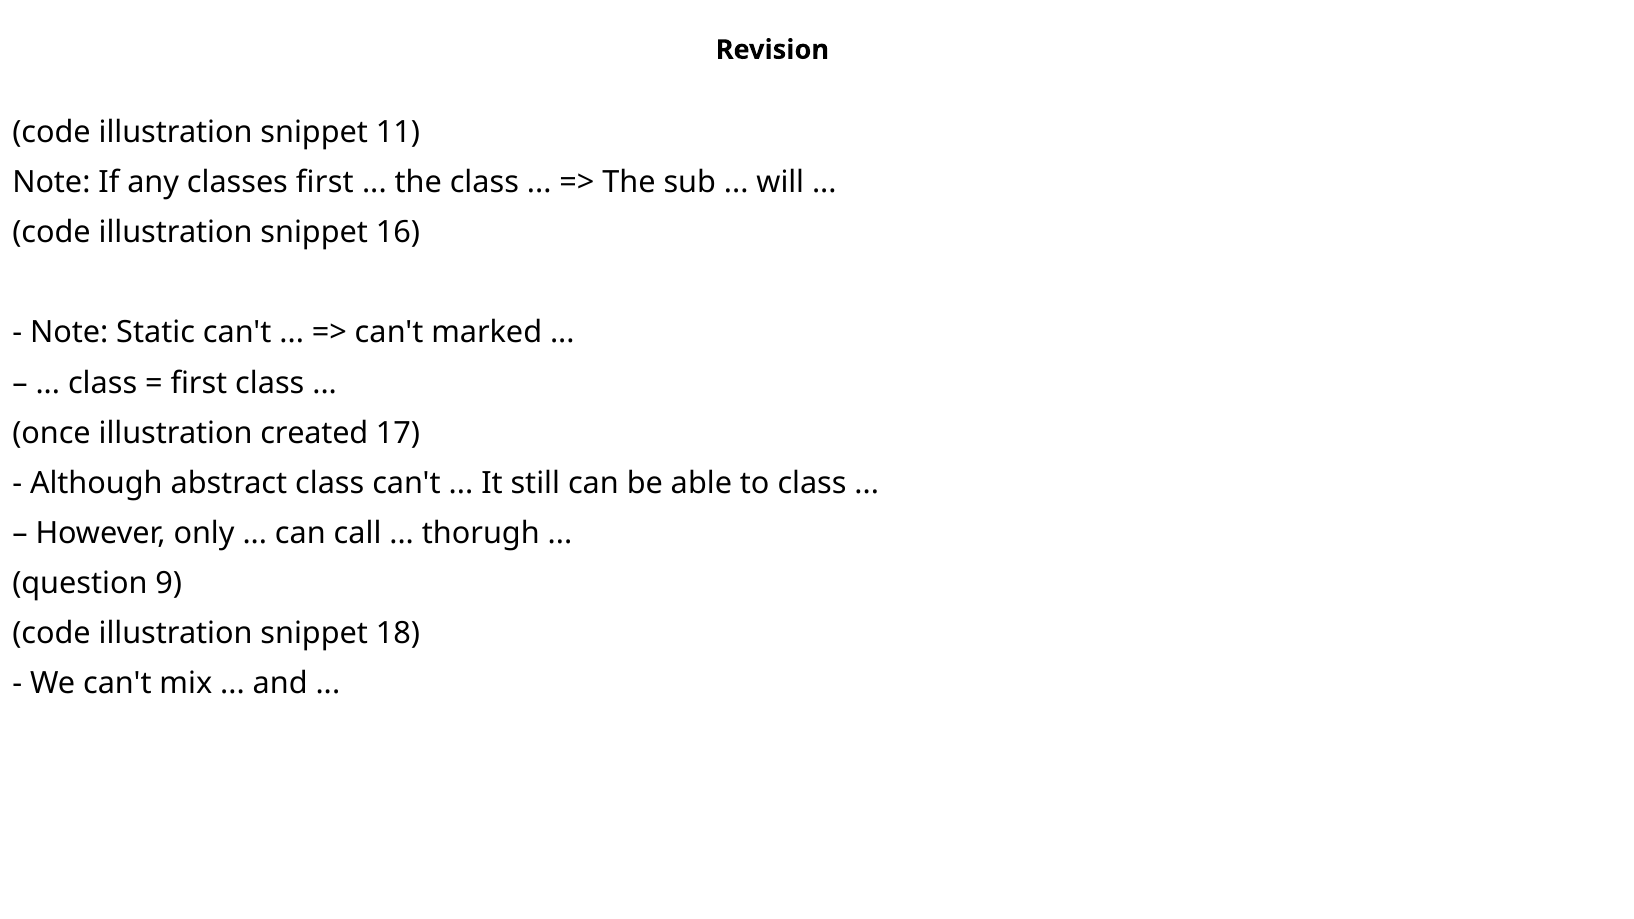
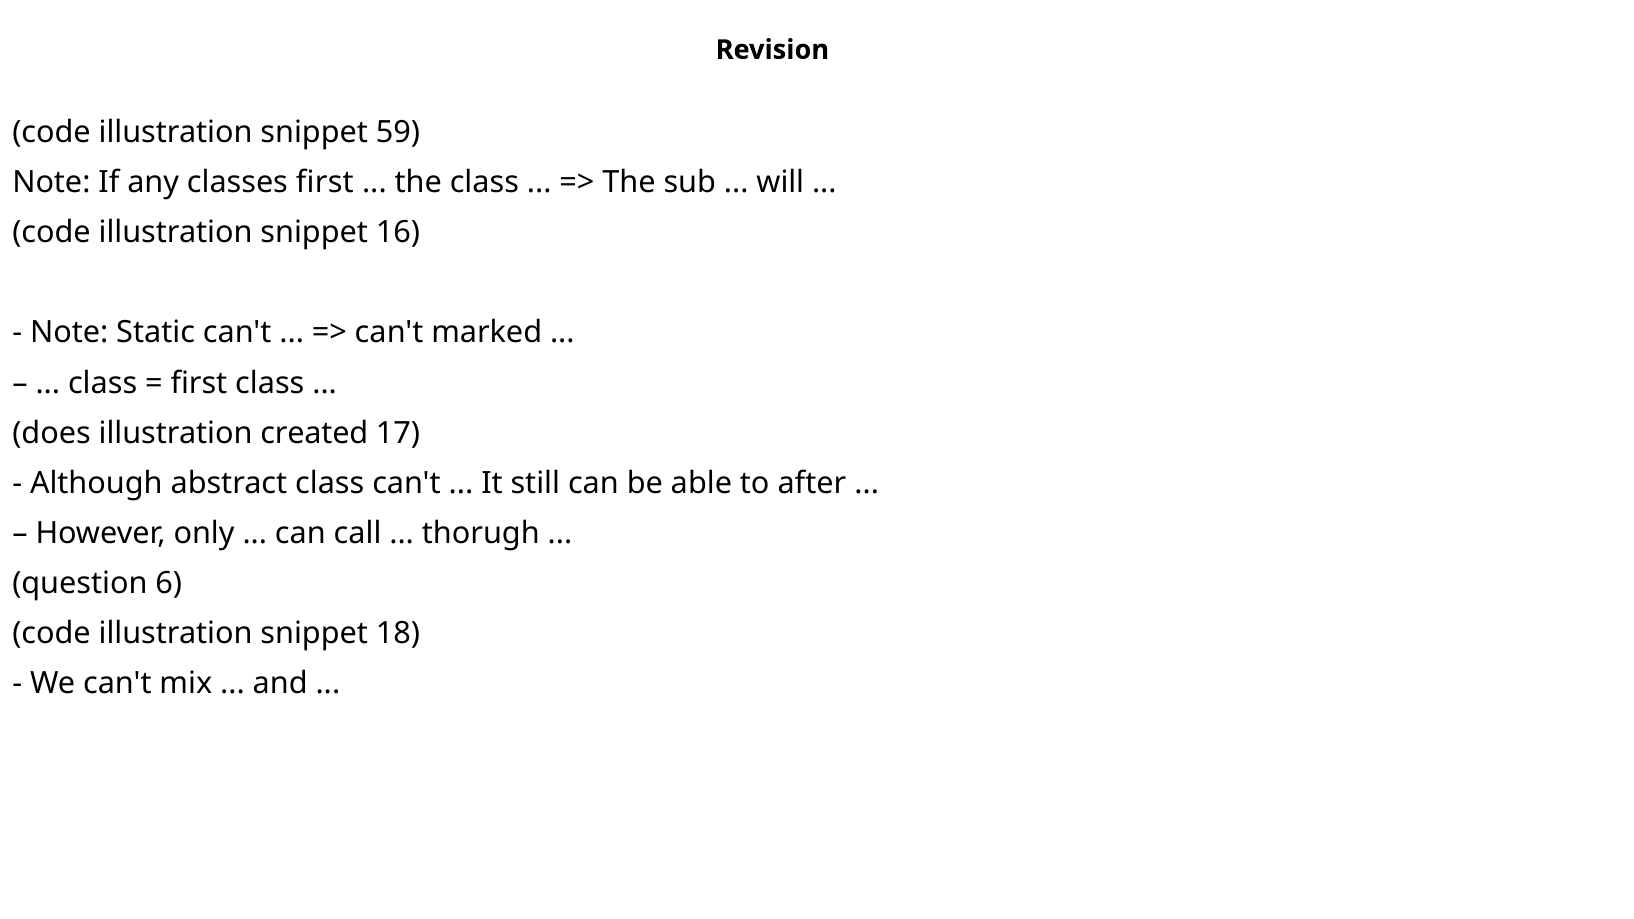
11: 11 -> 59 (398, 132)
once: once -> does (52, 433)
to class: class -> after (812, 483)
9: 9 -> 6 (169, 584)
